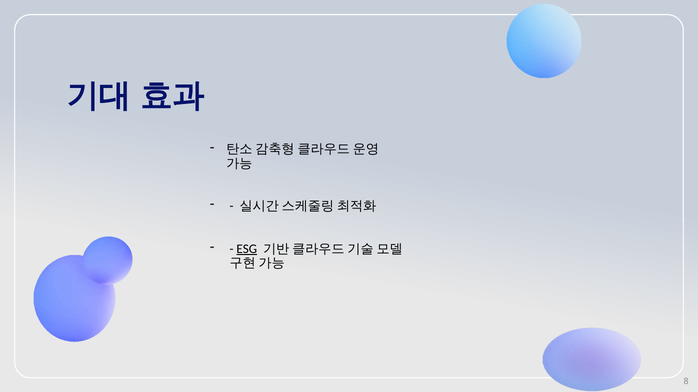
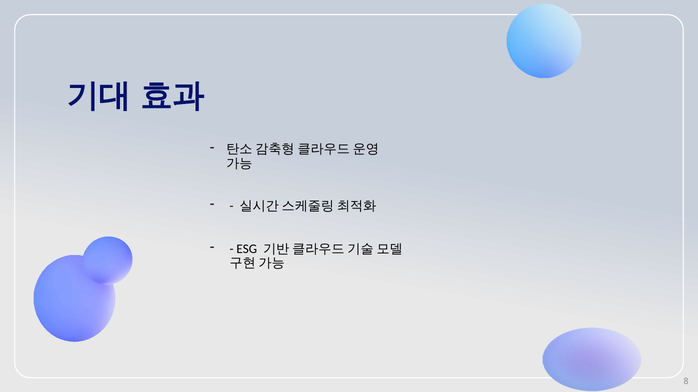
ESG underline: present -> none (247, 249)
